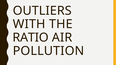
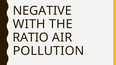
OUTLIERS: OUTLIERS -> NEGATIVE (42, 11)
